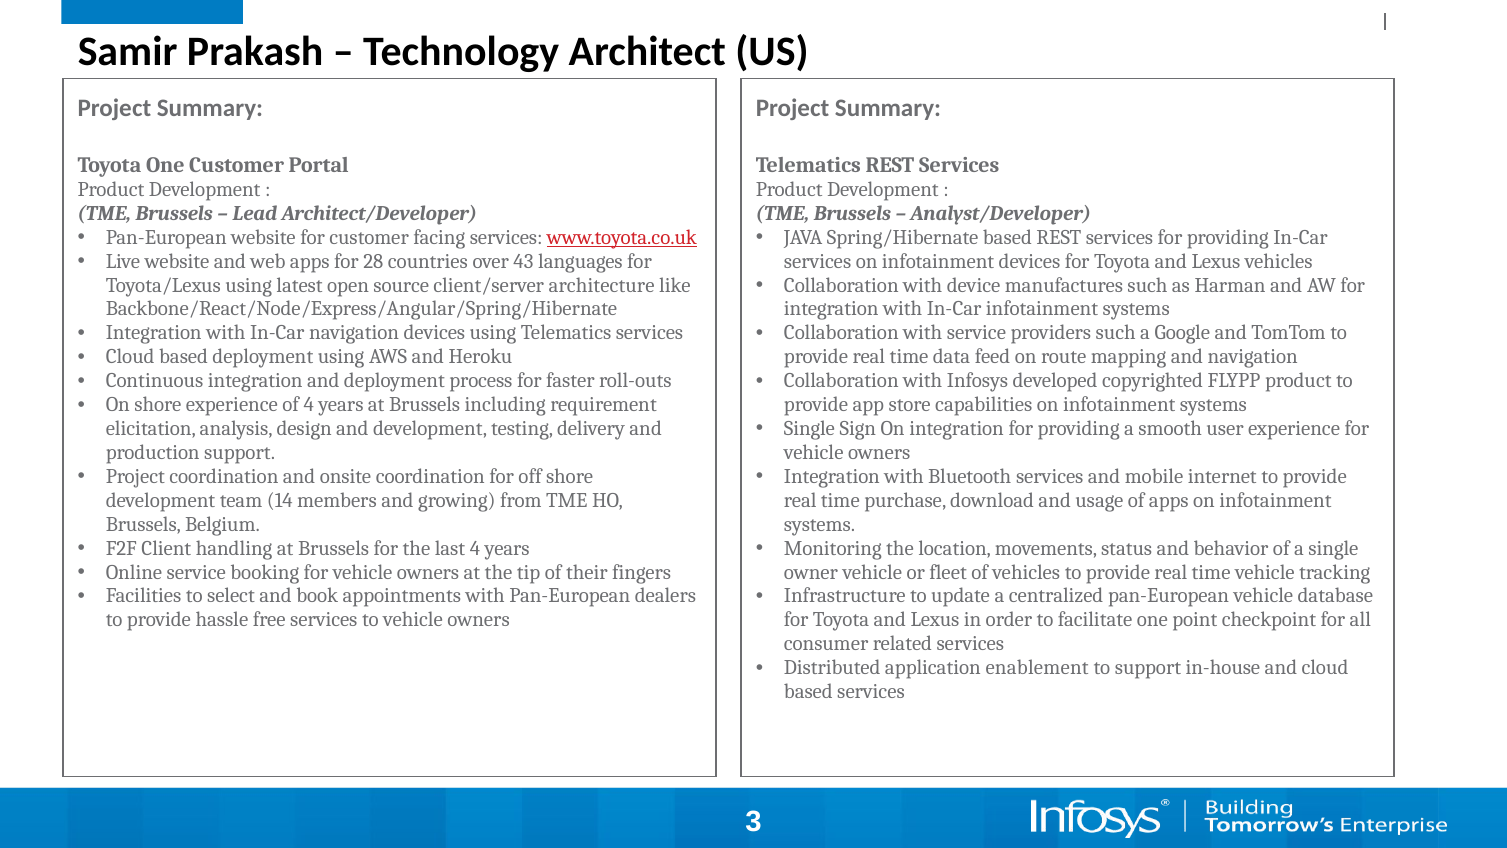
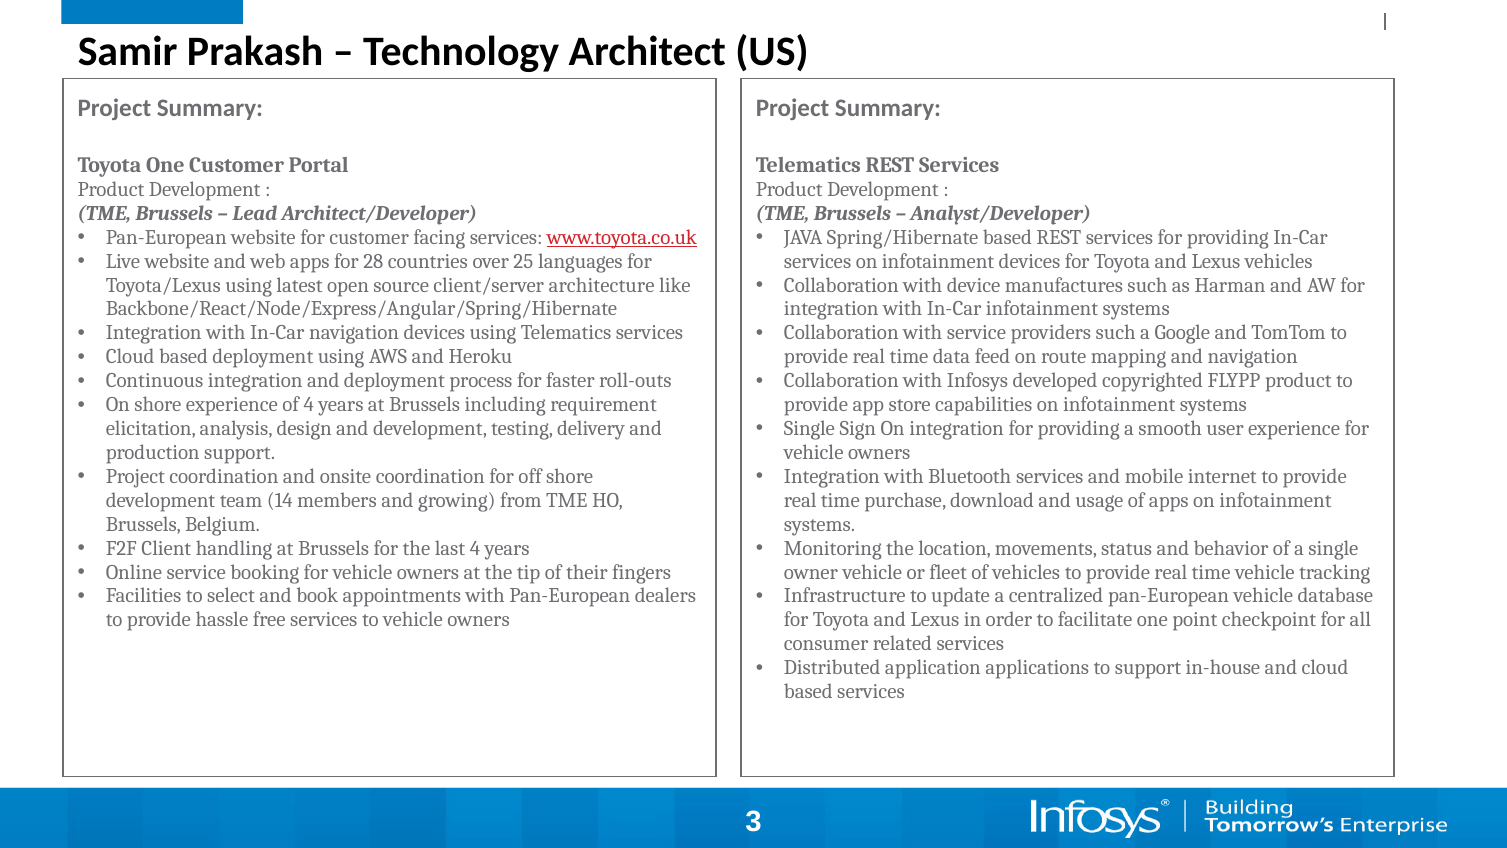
43: 43 -> 25 (523, 261)
enablement: enablement -> applications (1037, 668)
